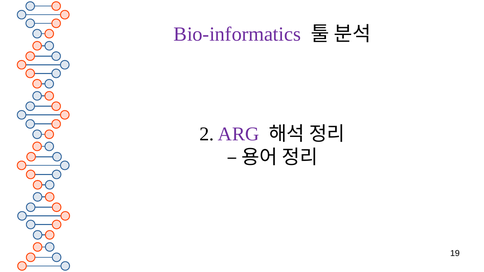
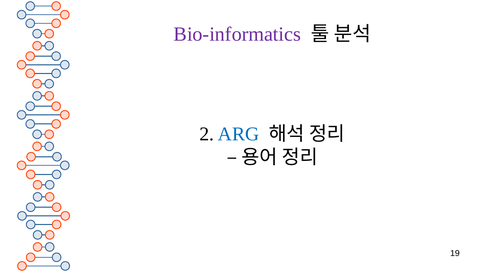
ARG colour: purple -> blue (239, 134)
